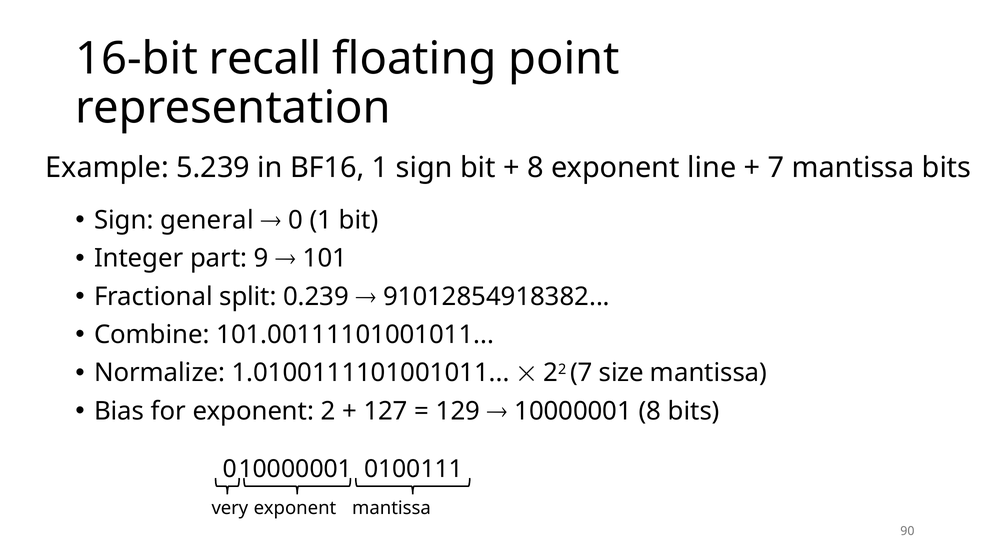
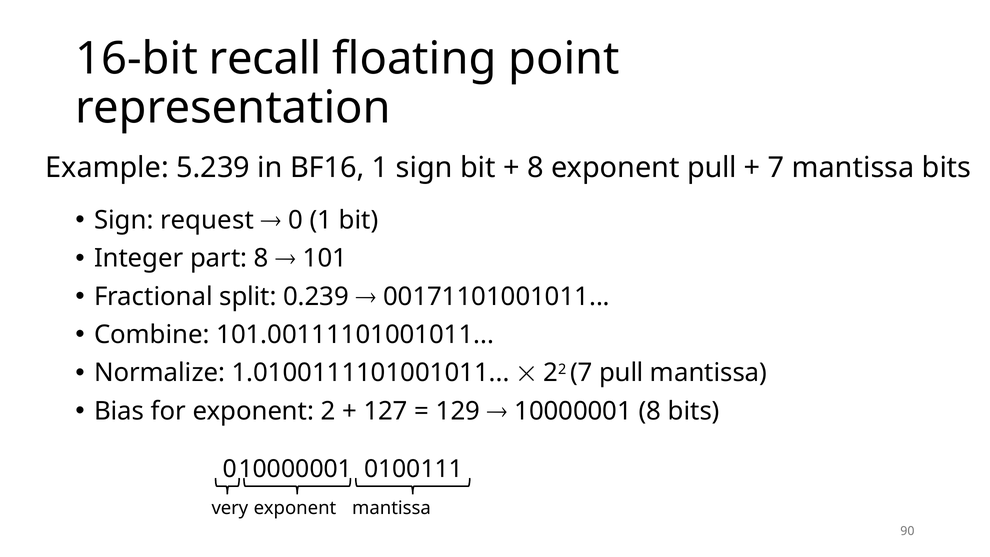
exponent line: line -> pull (712, 167)
general: general -> request (207, 220)
part 9: 9 -> 8 (261, 258)
91012854918382: 91012854918382 -> 00171101001011 (496, 297)
7 size: size -> pull (621, 373)
